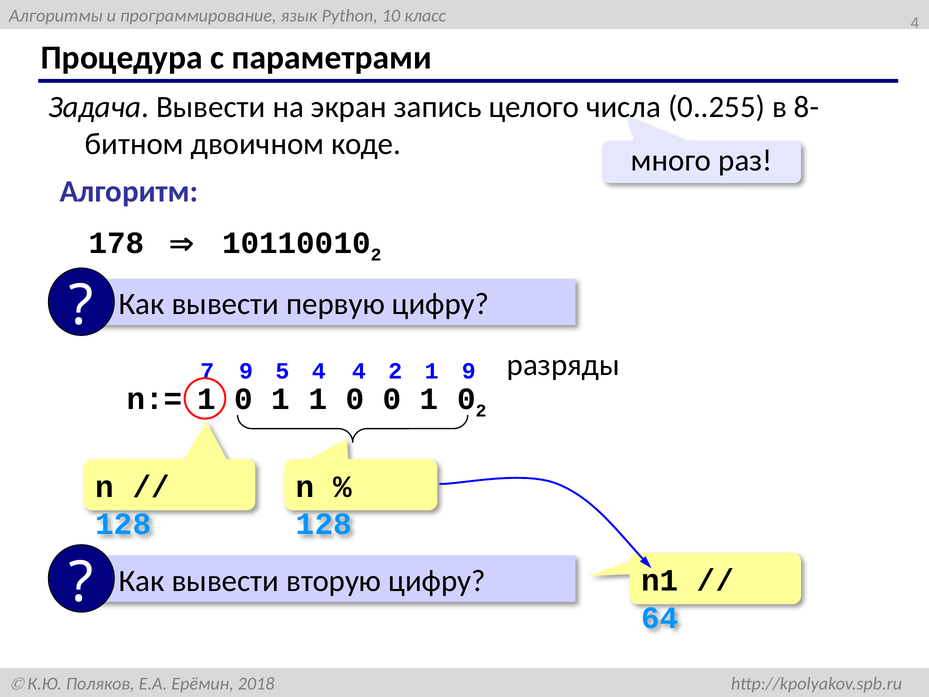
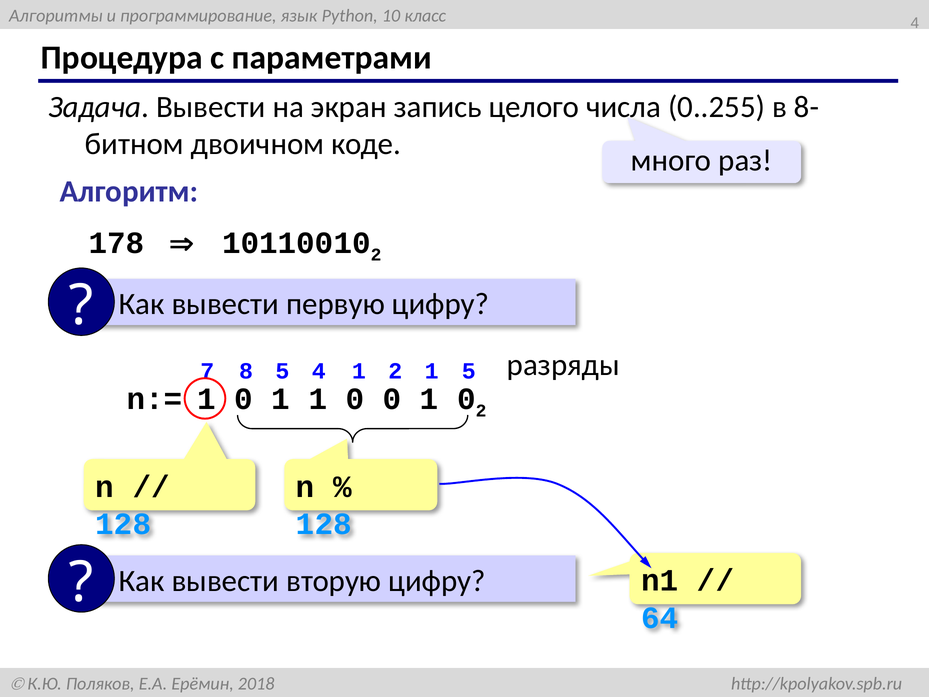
7 9: 9 -> 8 (246, 371)
4 4: 4 -> 1 (359, 371)
1 9: 9 -> 5 (469, 371)
